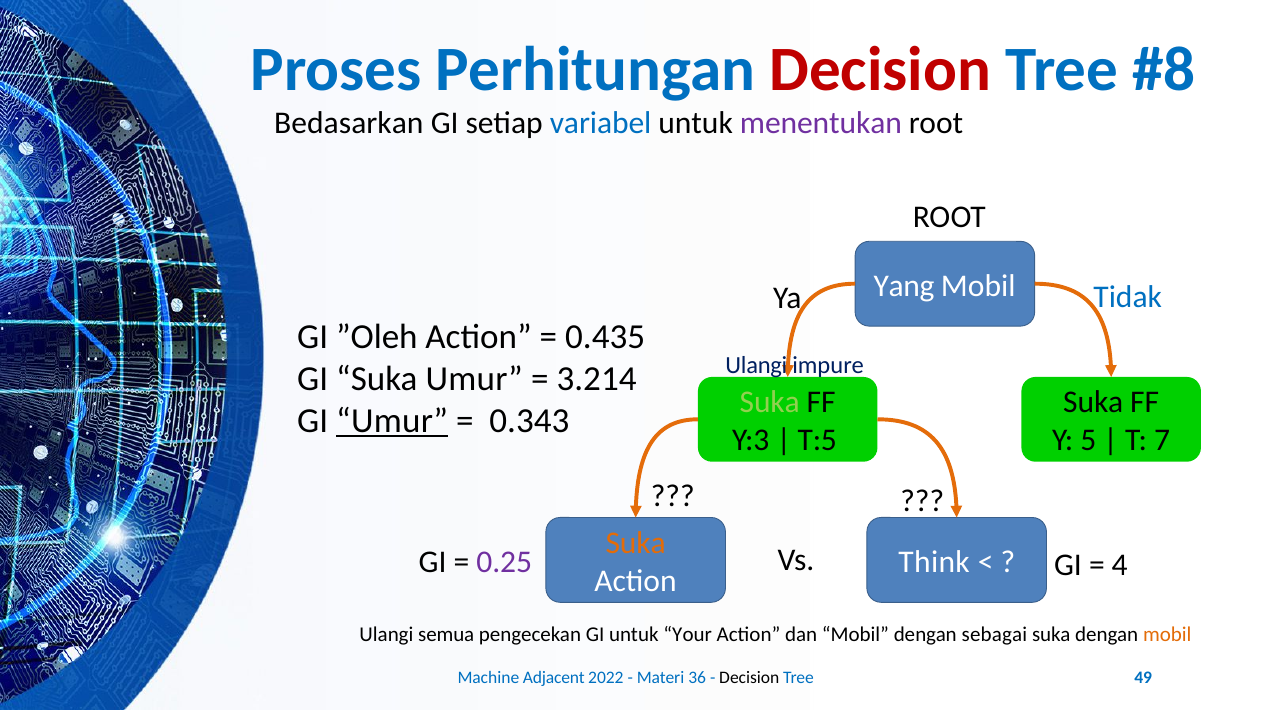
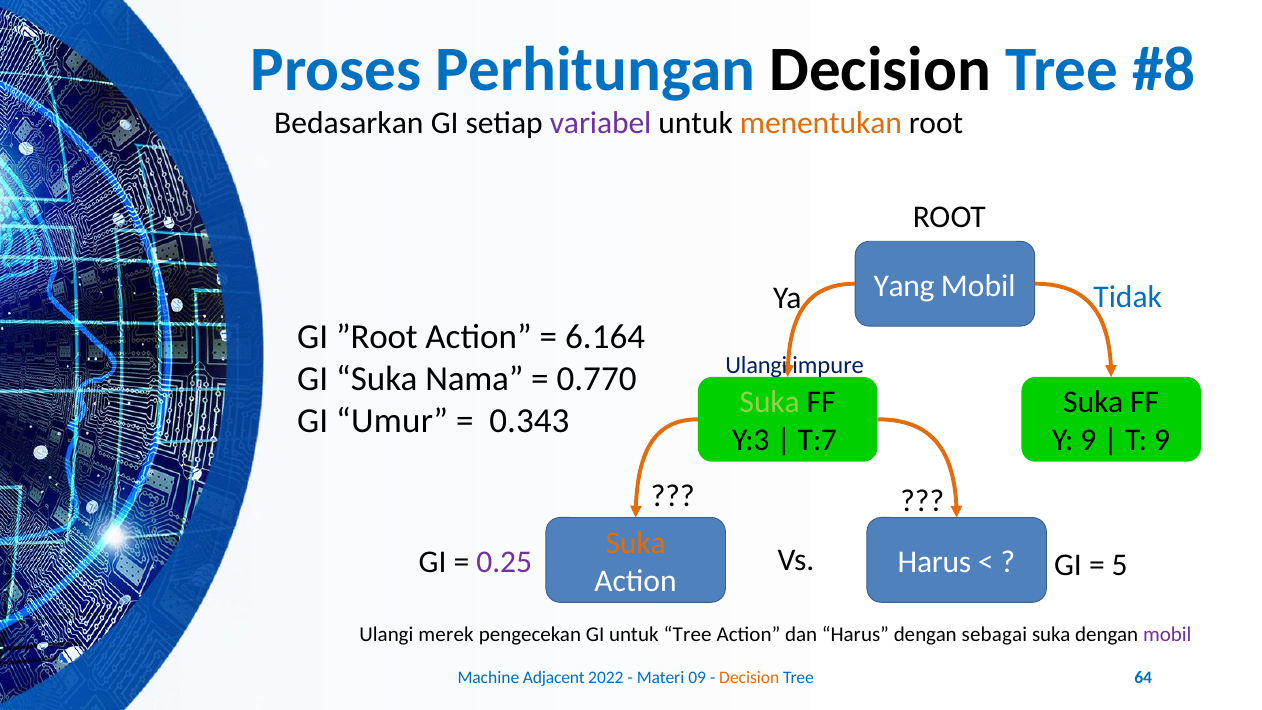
Decision colour: red -> black (880, 70)
variabel colour: blue -> purple (601, 123)
menentukan colour: purple -> orange (821, 123)
”Oleh: ”Oleh -> ”Root (377, 337)
0.435: 0.435 -> 6.164 (605, 337)
Suka Umur: Umur -> Nama (474, 379)
3.214: 3.214 -> 0.770 (597, 379)
Umur underline: present -> none (392, 421)
T:5: T:5 -> T:7 (817, 440)
Y 5: 5 -> 9 (1088, 440)
T 7: 7 -> 9 (1162, 440)
4: 4 -> 5 (1120, 565)
Think: Think -> Harus (934, 562)
semua: semua -> merek (446, 634)
untuk Your: Your -> Tree (688, 634)
dan Mobil: Mobil -> Harus (855, 634)
mobil colour: orange -> purple (1167, 634)
36: 36 -> 09 (697, 678)
Decision colour: black -> orange (749, 678)
49: 49 -> 64 (1143, 678)
